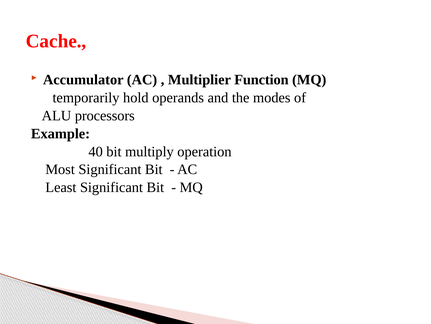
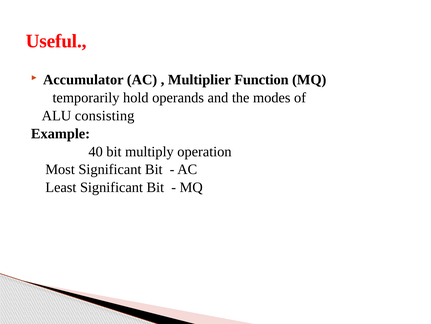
Cache: Cache -> Useful (56, 41)
processors: processors -> consisting (105, 115)
